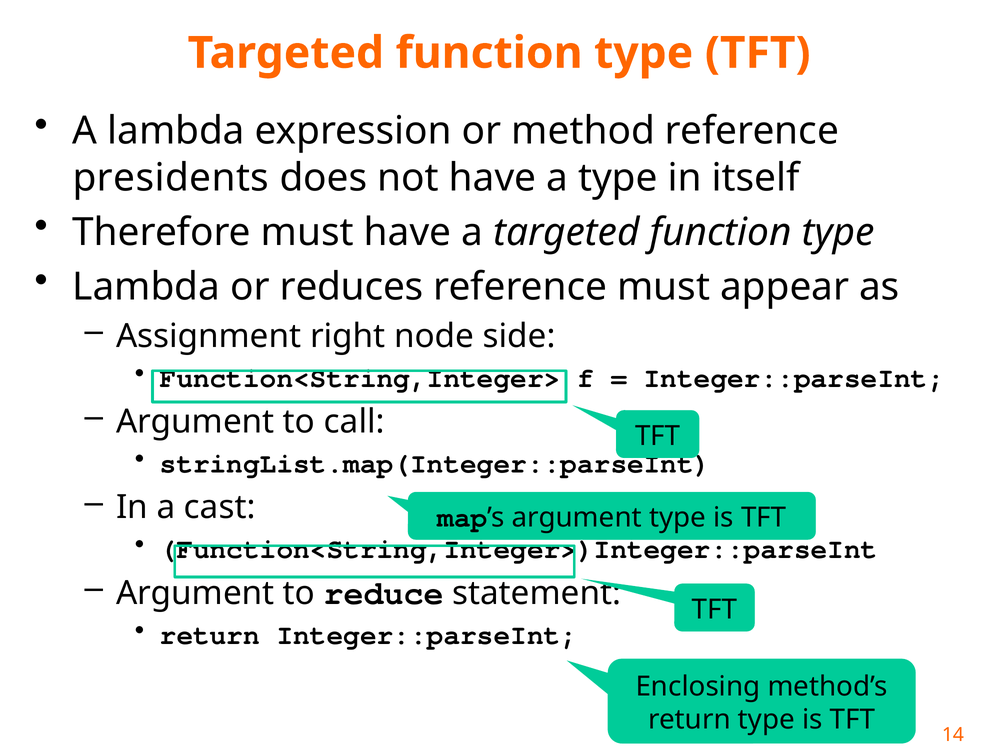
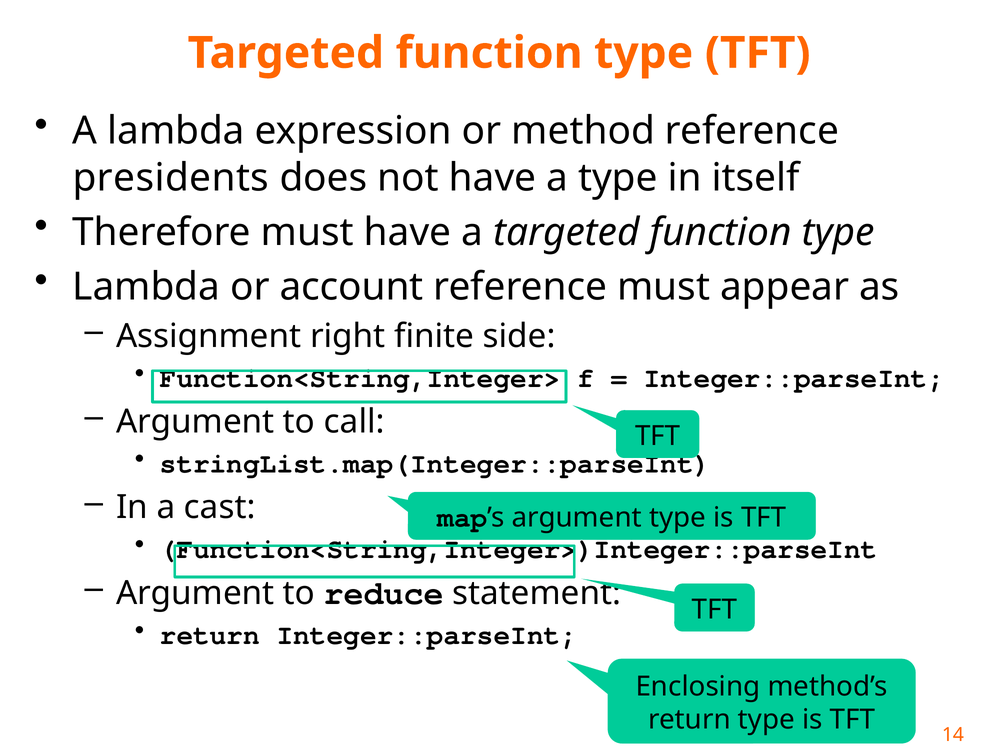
reduces: reduces -> account (352, 286)
node: node -> finite (434, 336)
